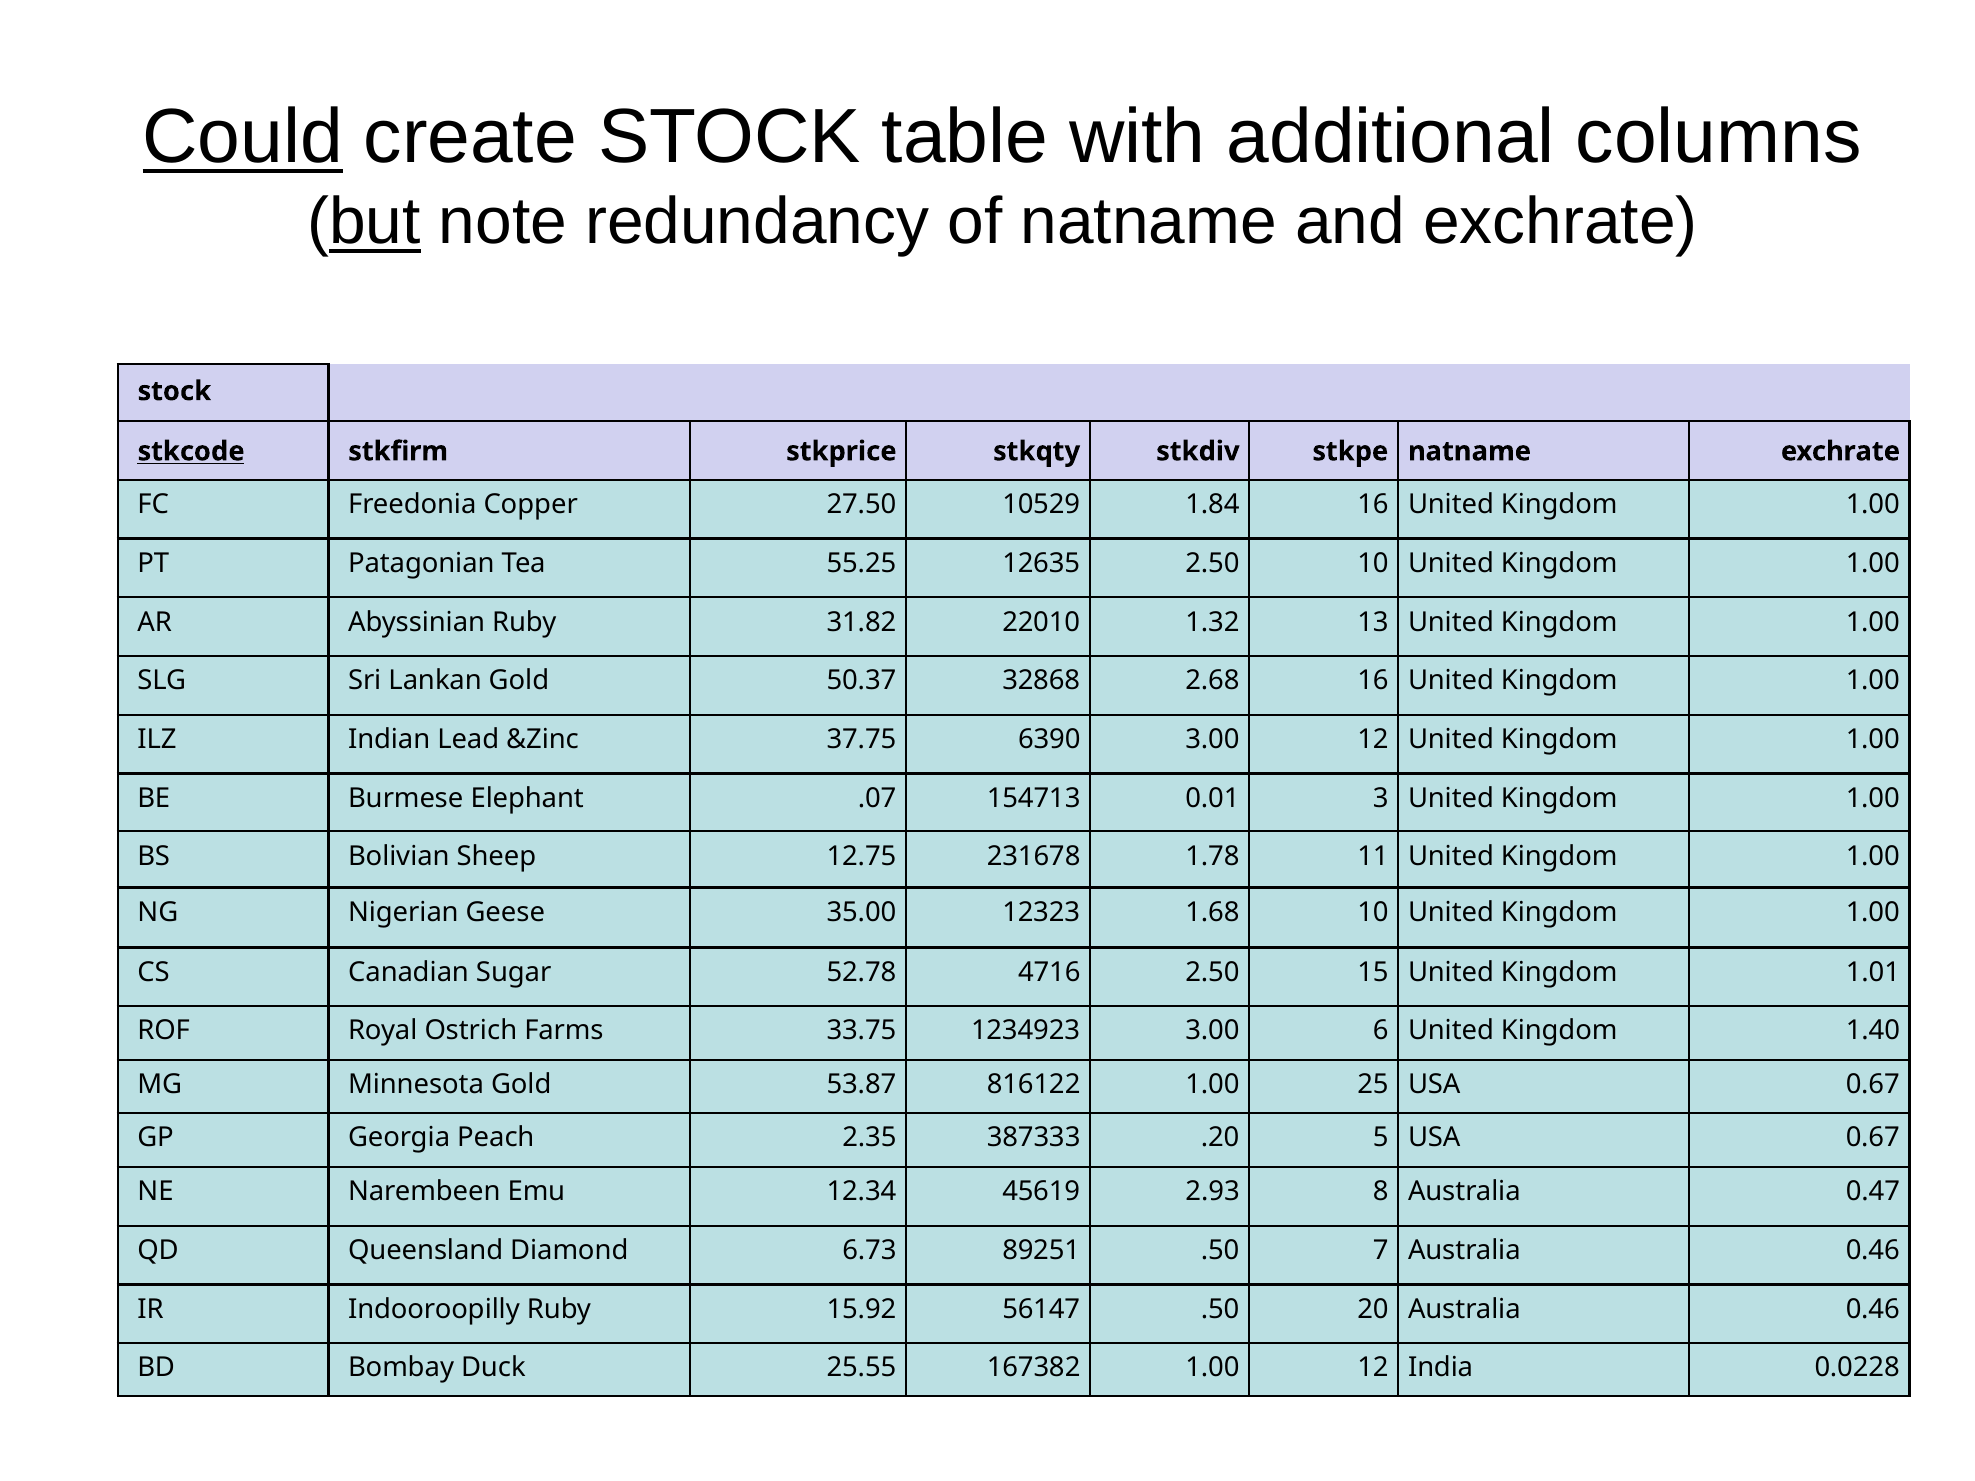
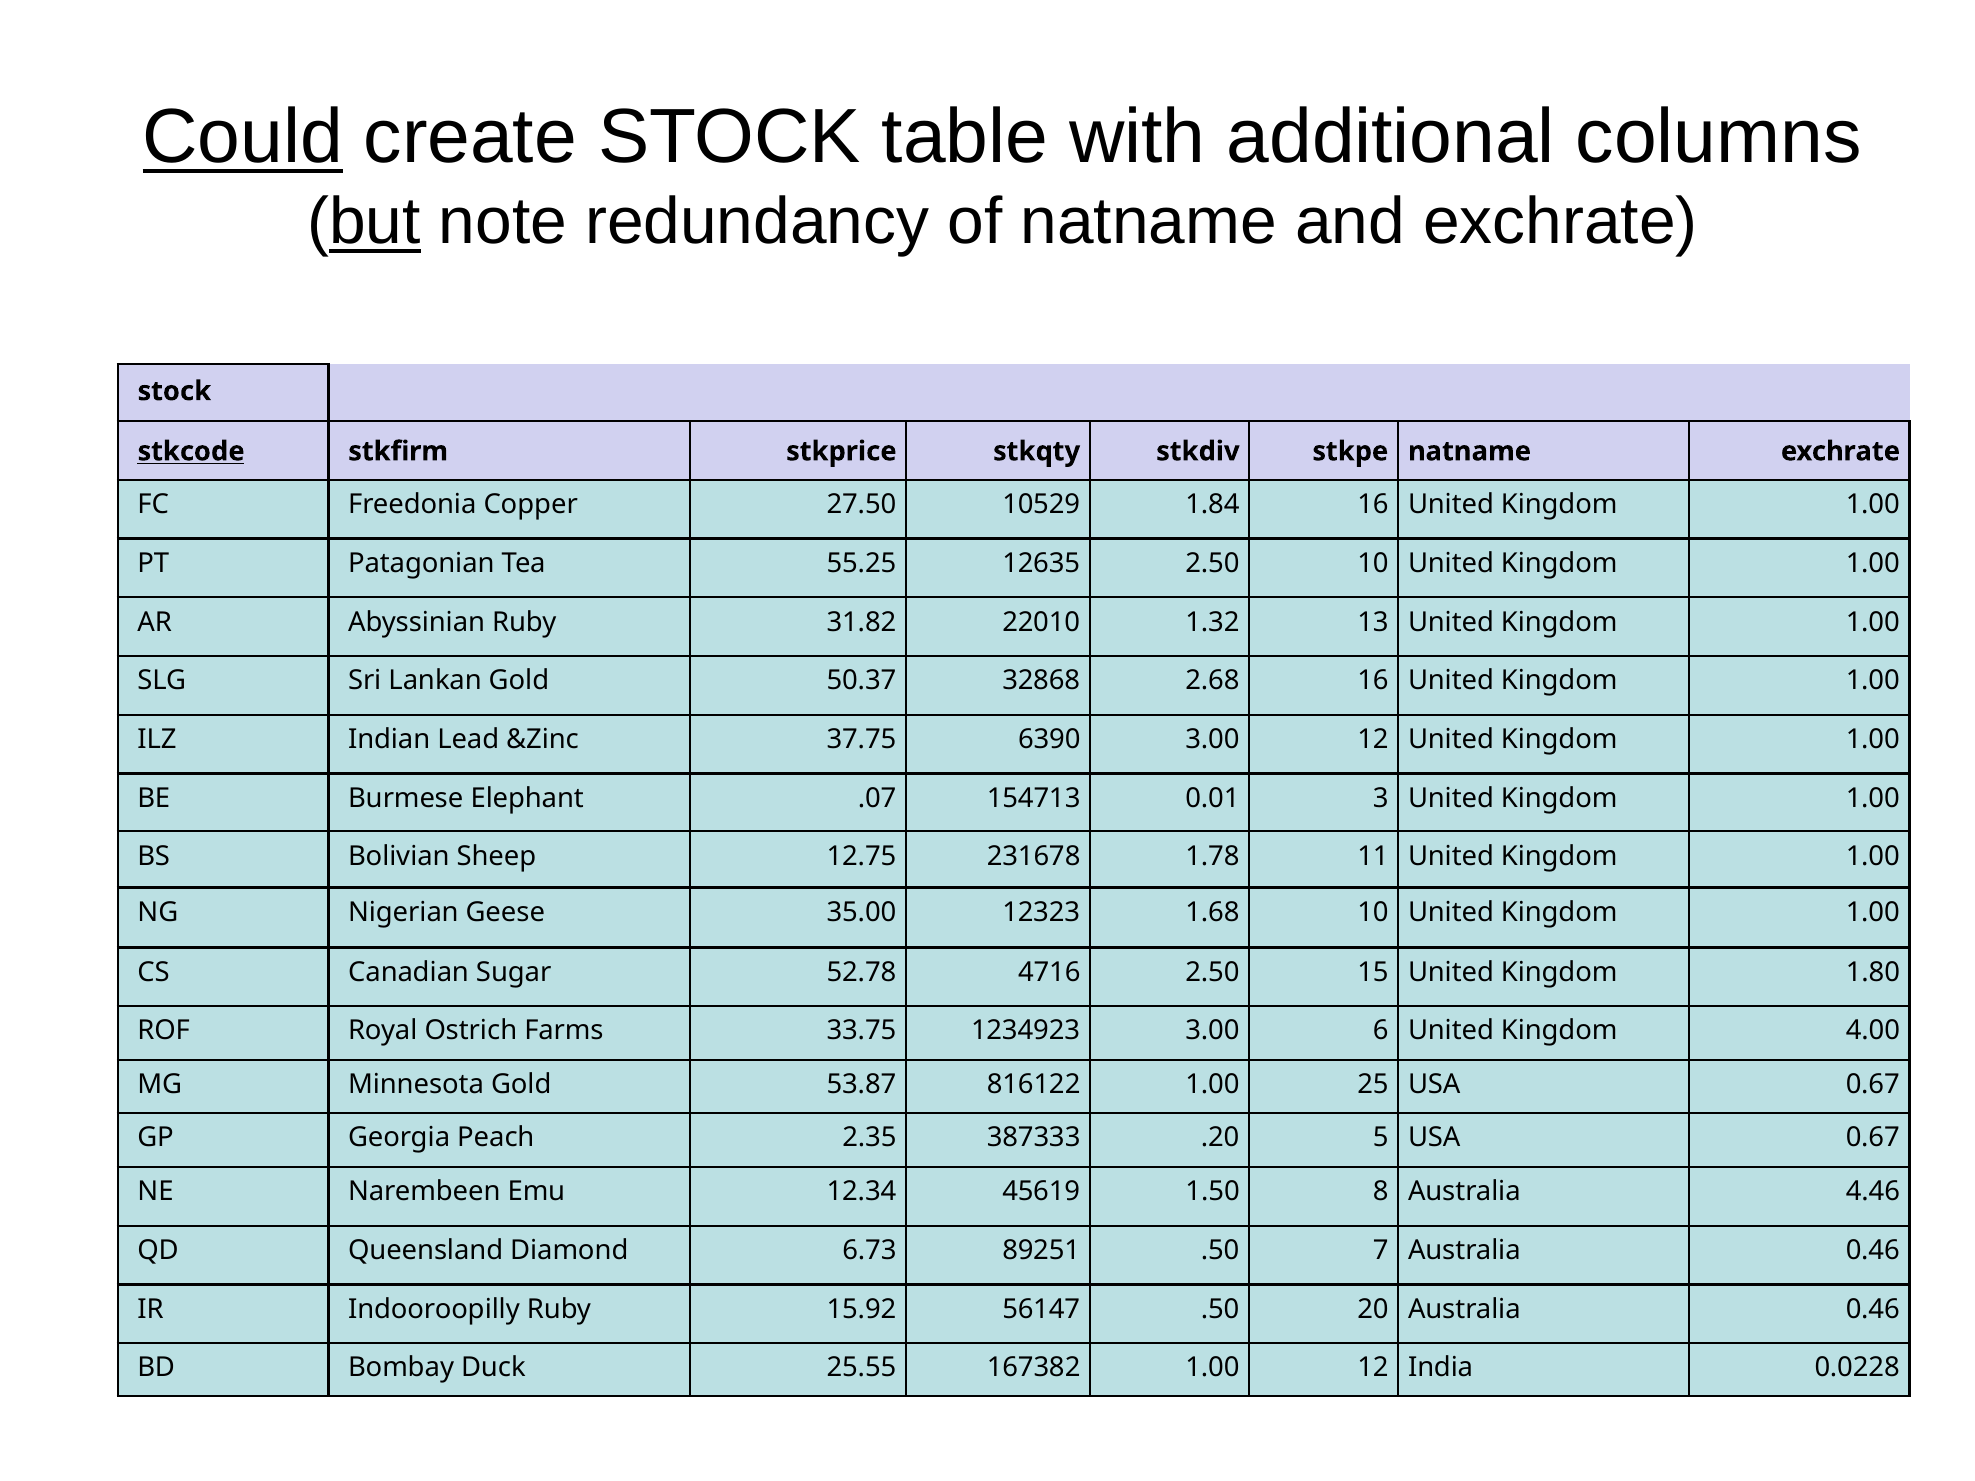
1.01: 1.01 -> 1.80 (1873, 972)
1.40: 1.40 -> 4.00 (1873, 1031)
2.93: 2.93 -> 1.50 (1213, 1192)
0.47: 0.47 -> 4.46 (1873, 1192)
